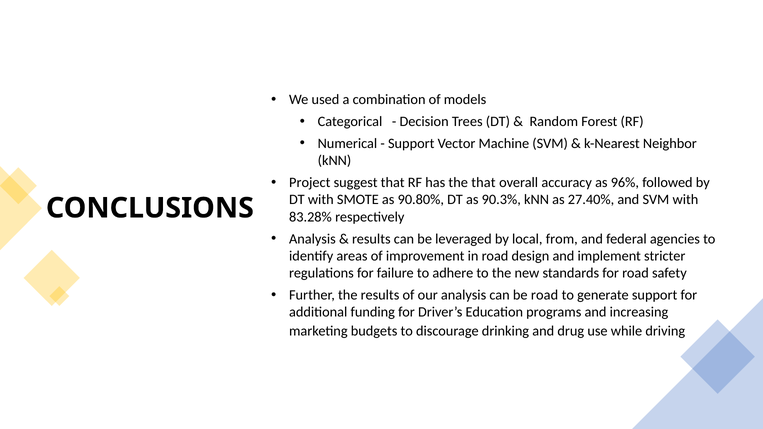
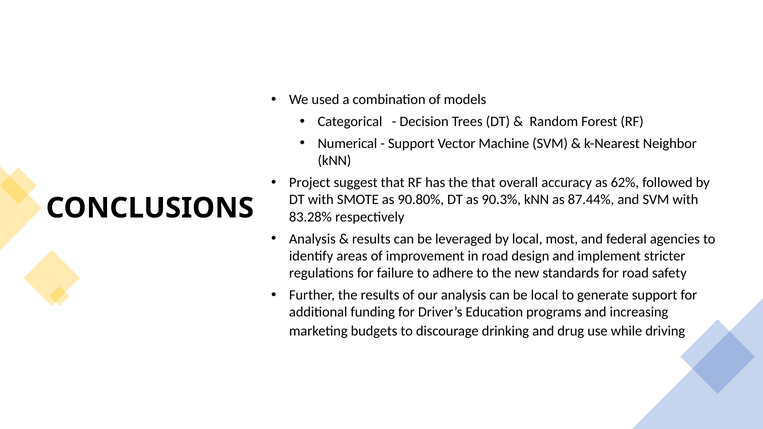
96%: 96% -> 62% (625, 183)
27.40%: 27.40% -> 87.44% (591, 200)
from: from -> most (562, 239)
be road: road -> local (545, 295)
